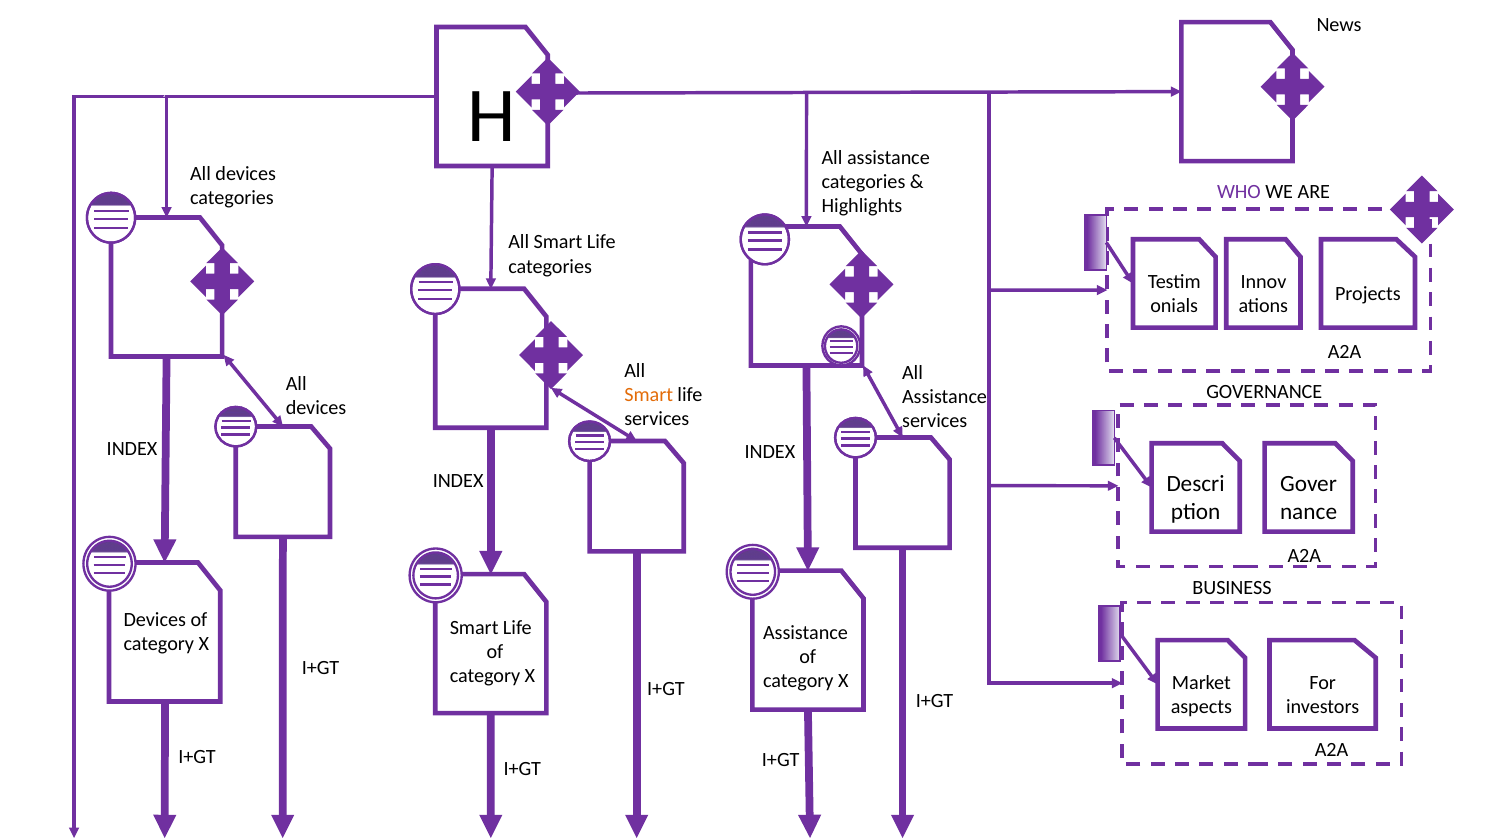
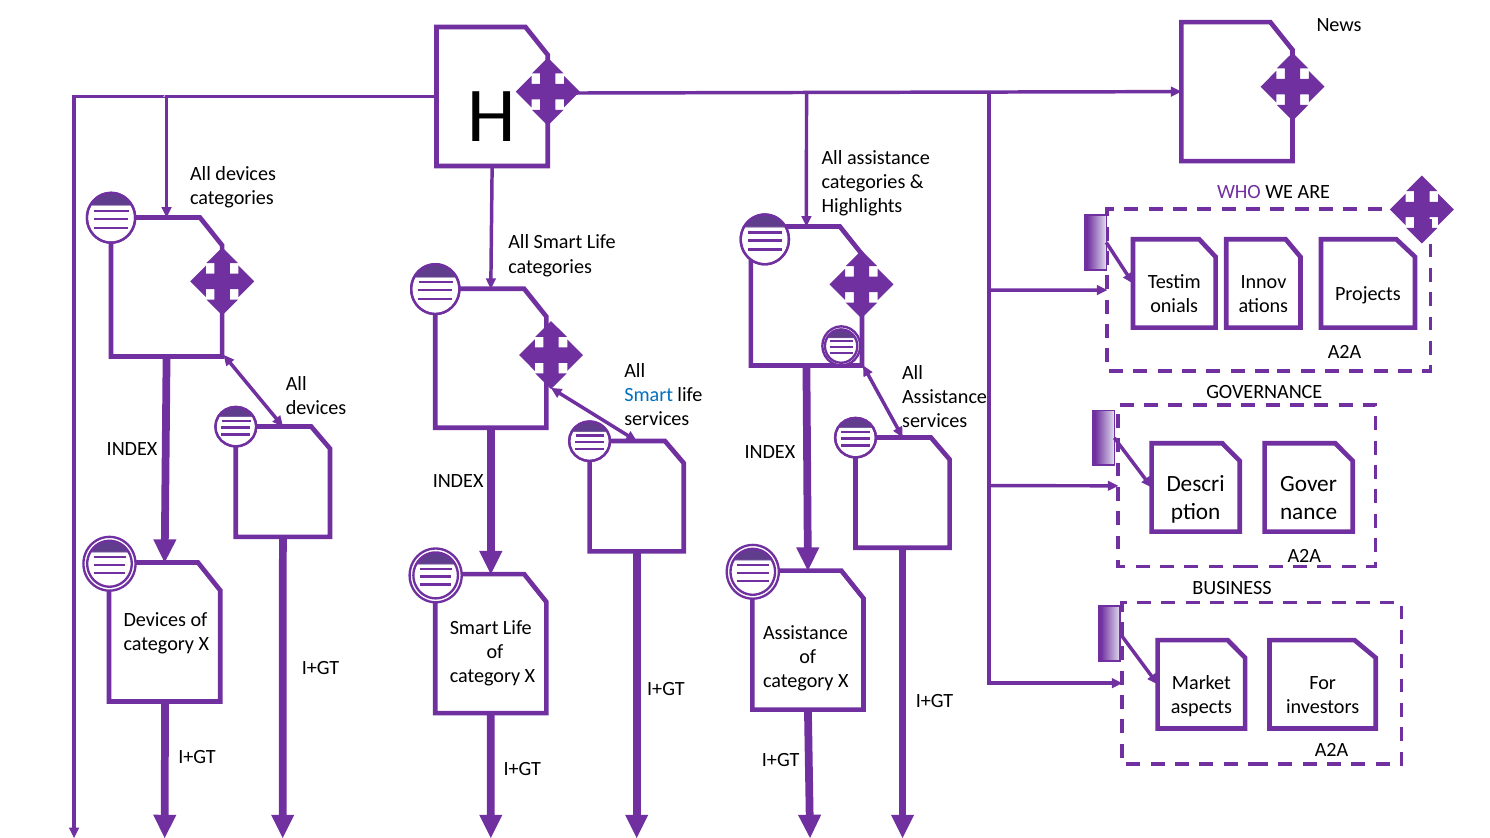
Smart colour: orange -> blue (649, 395)
